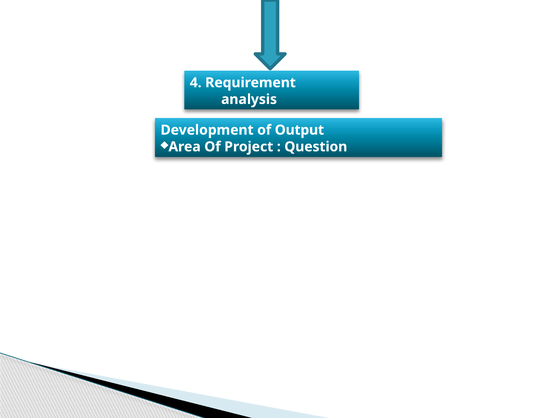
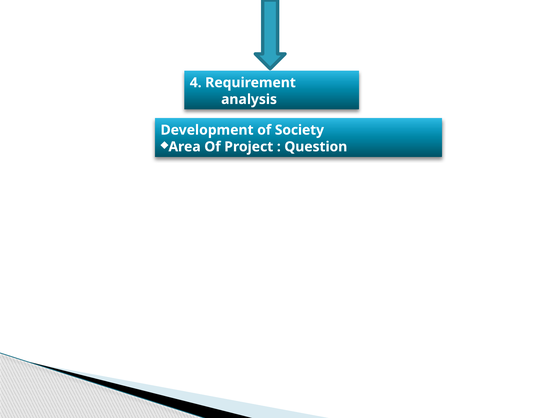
Output: Output -> Society (299, 130)
